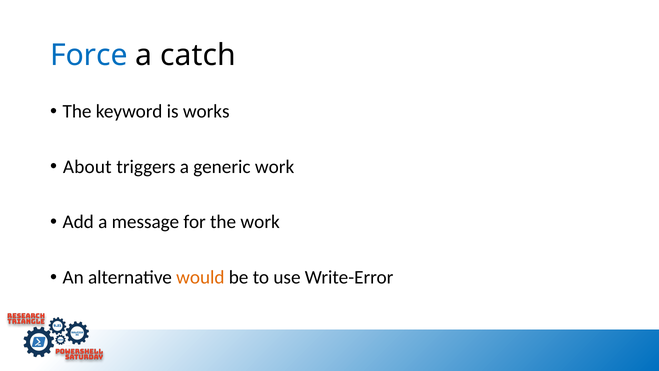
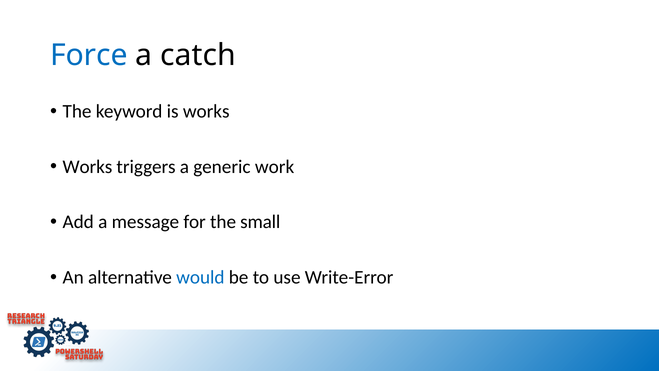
About: About -> Works (87, 167)
the work: work -> small (260, 222)
would colour: orange -> blue (200, 277)
